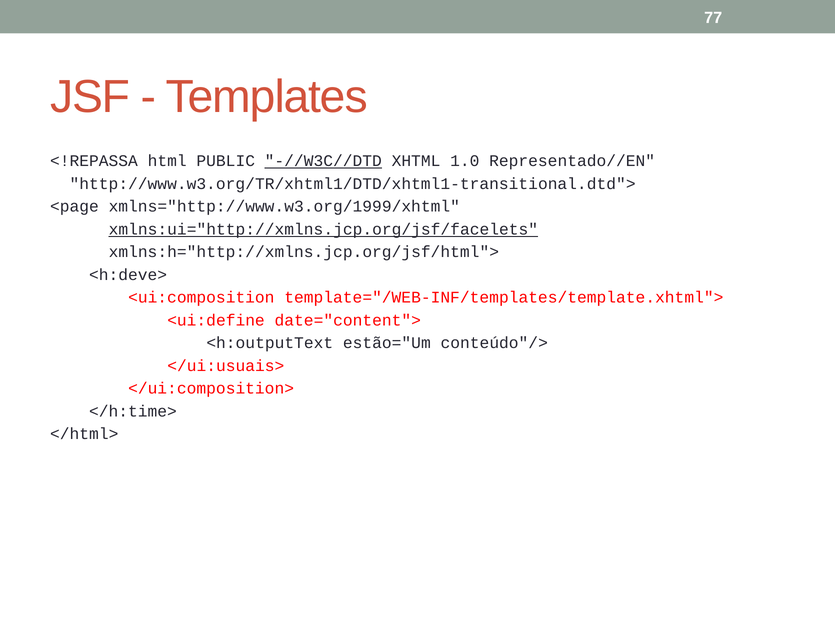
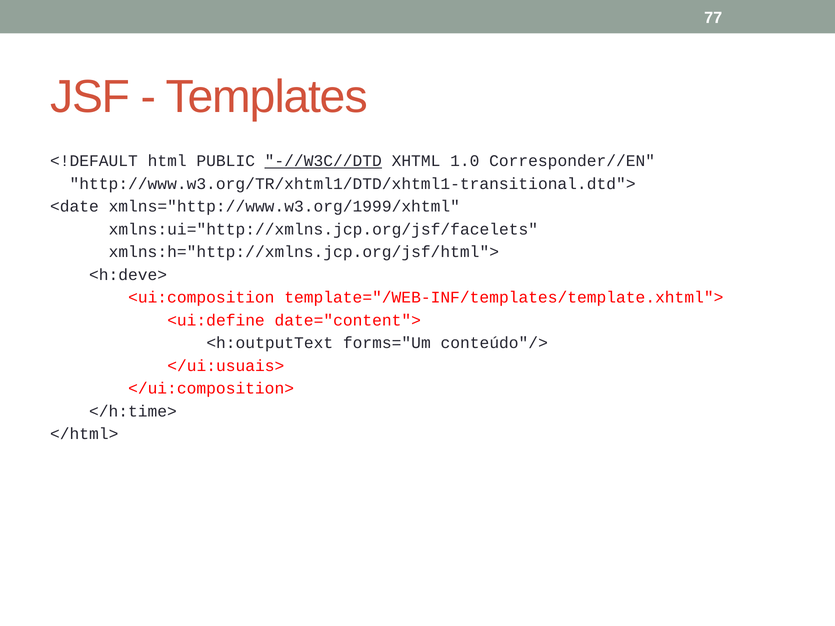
<!REPASSA: <!REPASSA -> <!DEFAULT (94, 161)
Representado//EN: Representado//EN -> Corresponder//EN (572, 161)
<page: <page -> <date (74, 207)
xmlns:ui="http://xmlns.jcp.org/jsf/facelets underline: present -> none (323, 229)
estão="Um: estão="Um -> forms="Um (387, 343)
